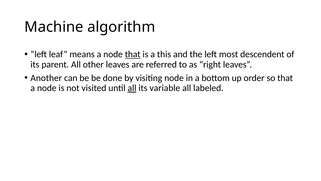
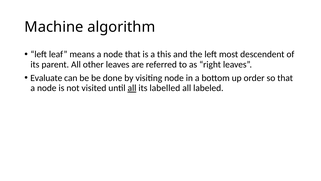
that underline: present -> none (133, 54)
Another: Another -> Evaluate (46, 78)
variable: variable -> labelled (165, 88)
